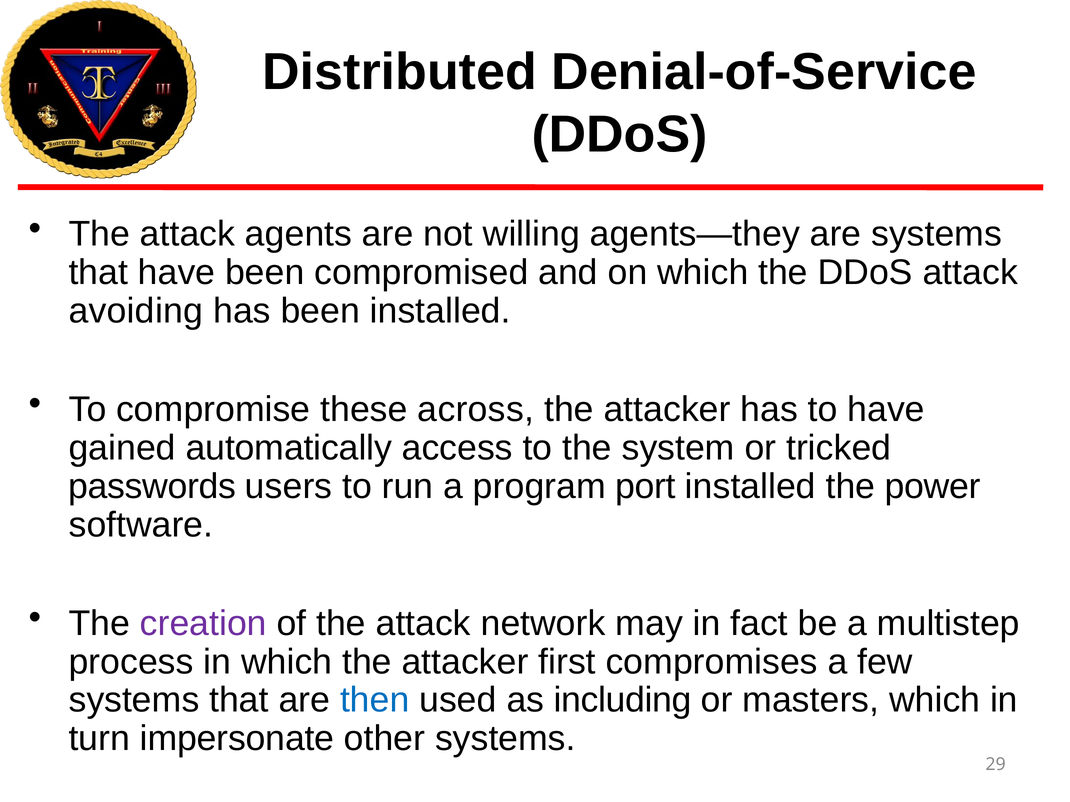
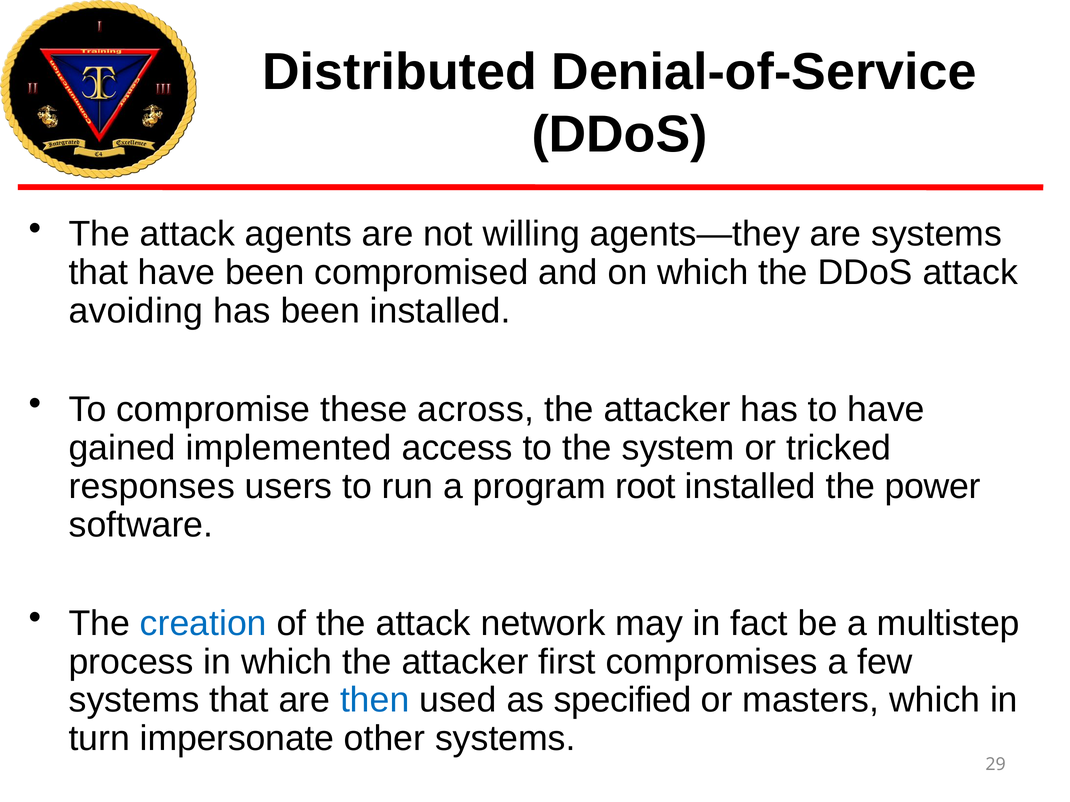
automatically: automatically -> implemented (289, 448)
passwords: passwords -> responses (152, 487)
port: port -> root (646, 487)
creation colour: purple -> blue (203, 624)
including: including -> specified (623, 701)
